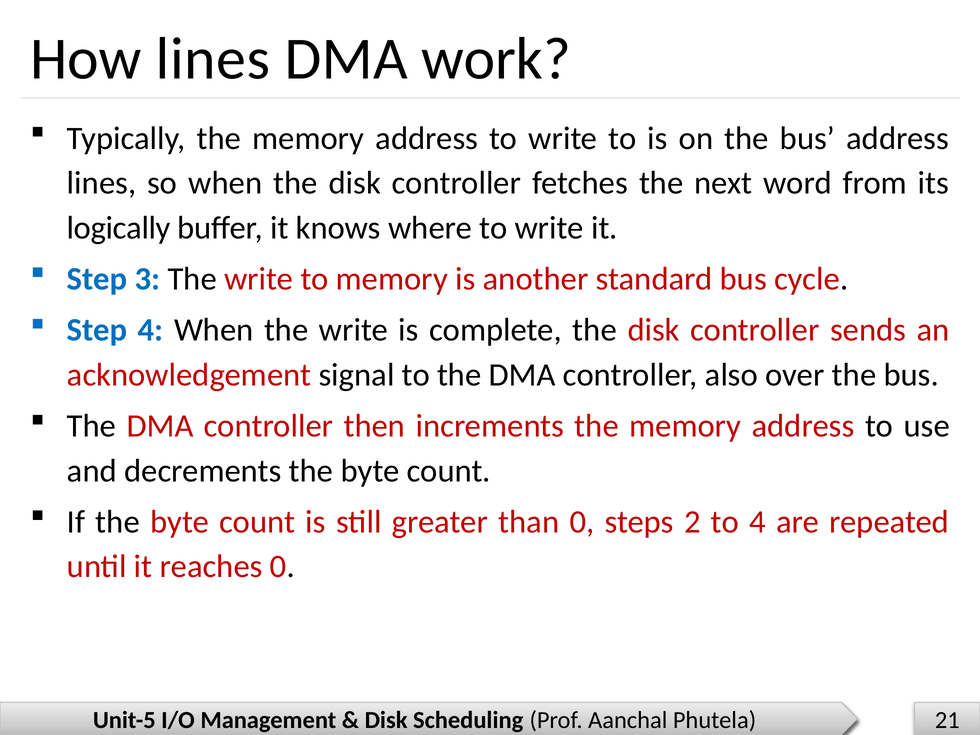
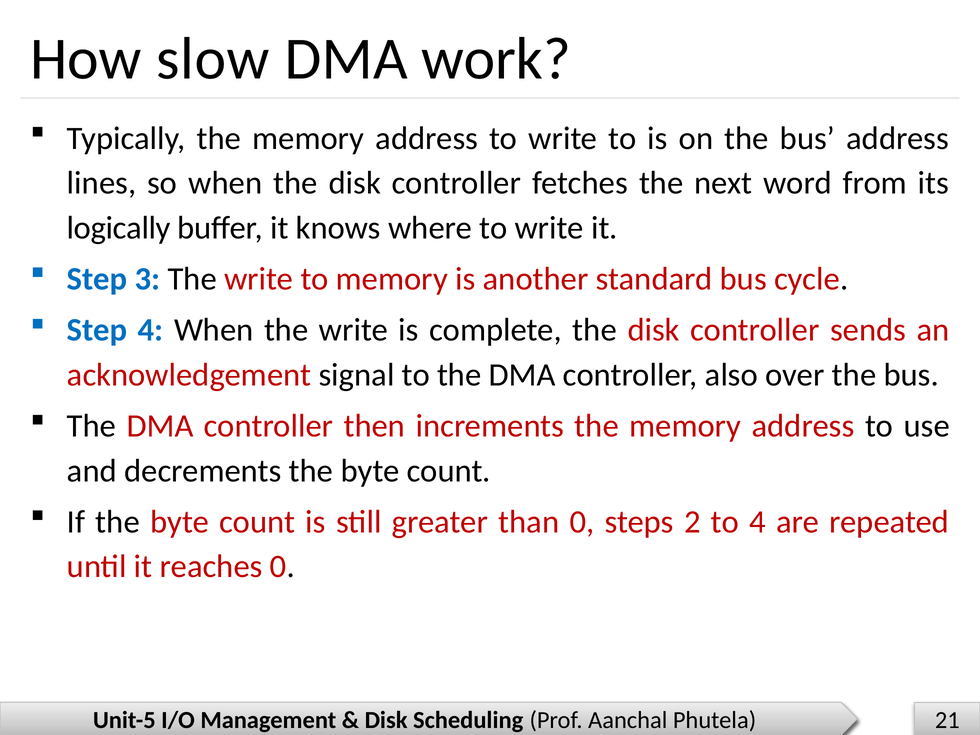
How lines: lines -> slow (213, 59)
